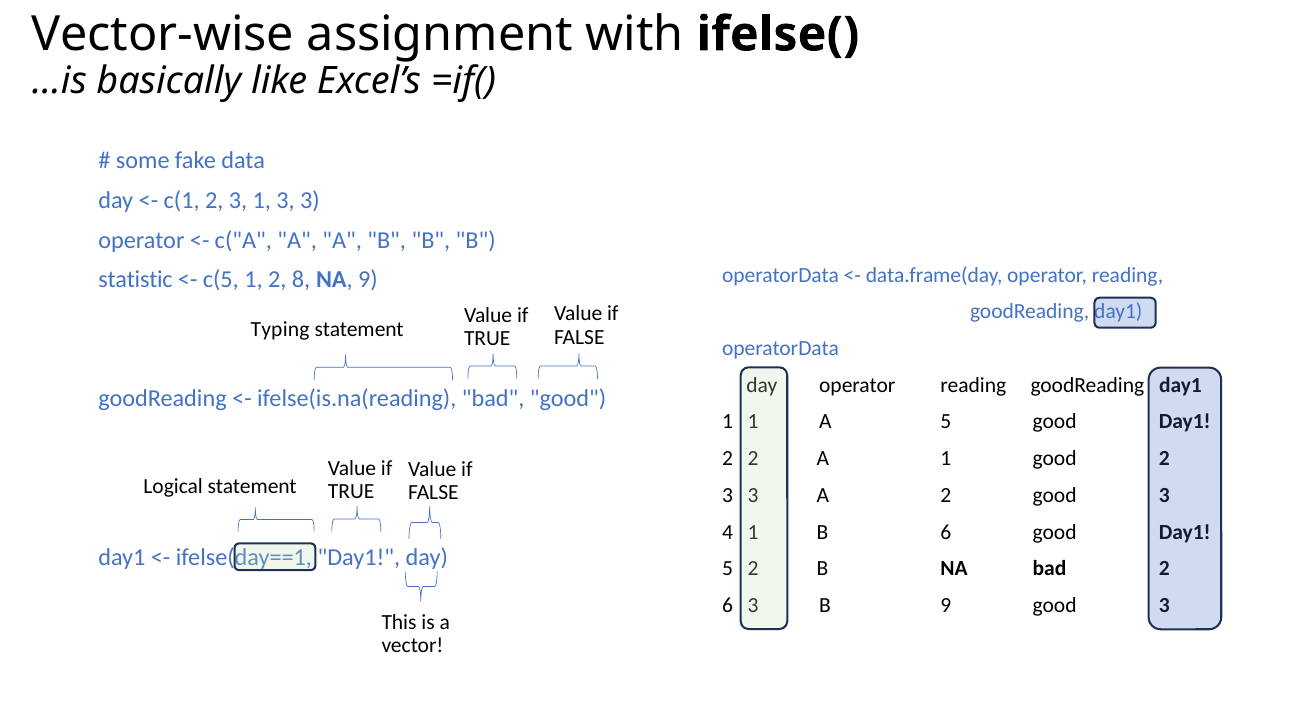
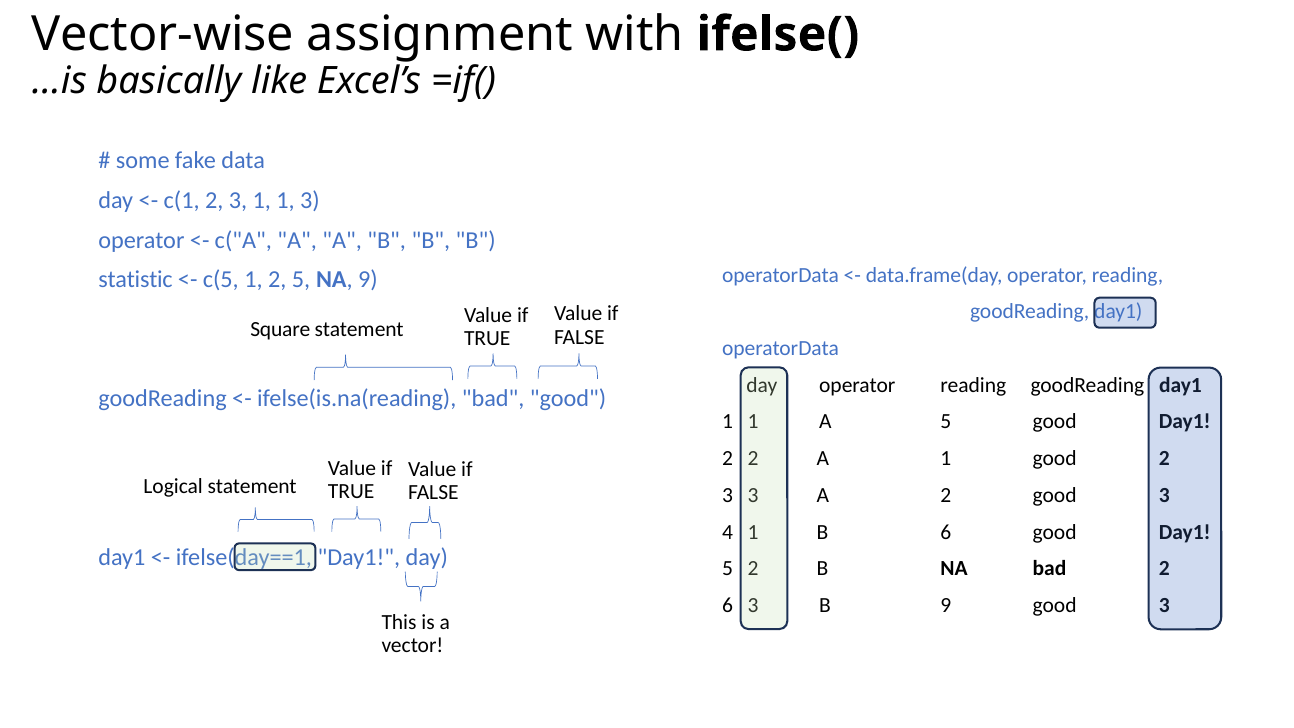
3 1 3: 3 -> 1 (286, 200)
2 8: 8 -> 5 (301, 280)
Typing: Typing -> Square (280, 329)
